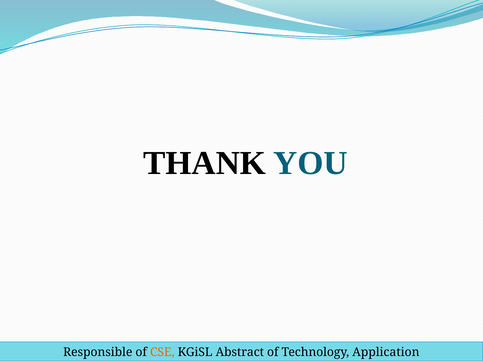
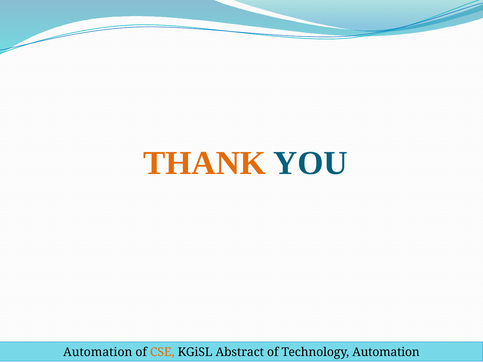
THANK colour: black -> orange (205, 163)
Responsible: Responsible -> Automation (98, 353)
Technology Application: Application -> Automation (386, 353)
